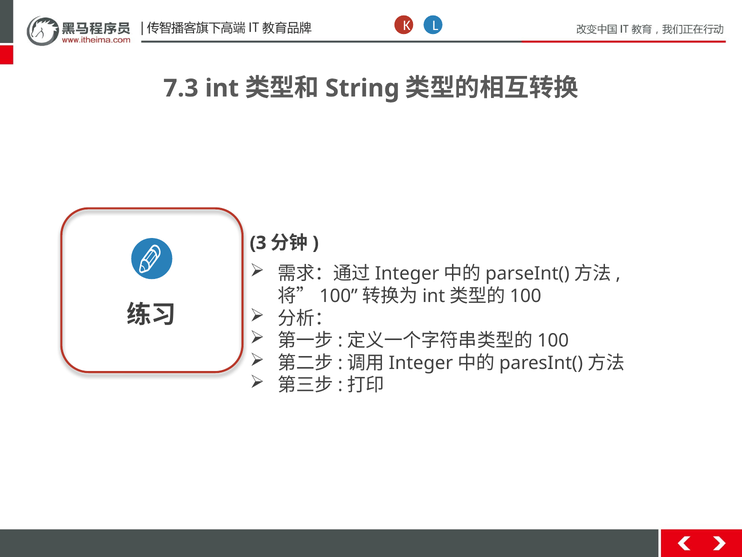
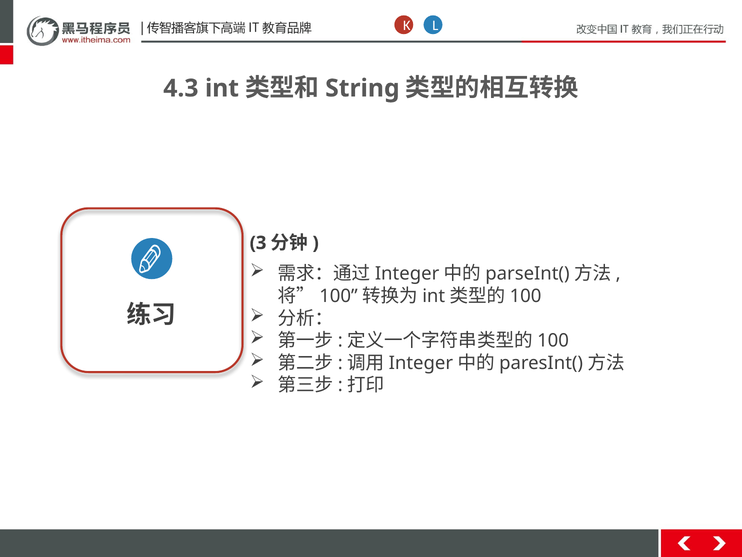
7.3: 7.3 -> 4.3 (181, 88)
